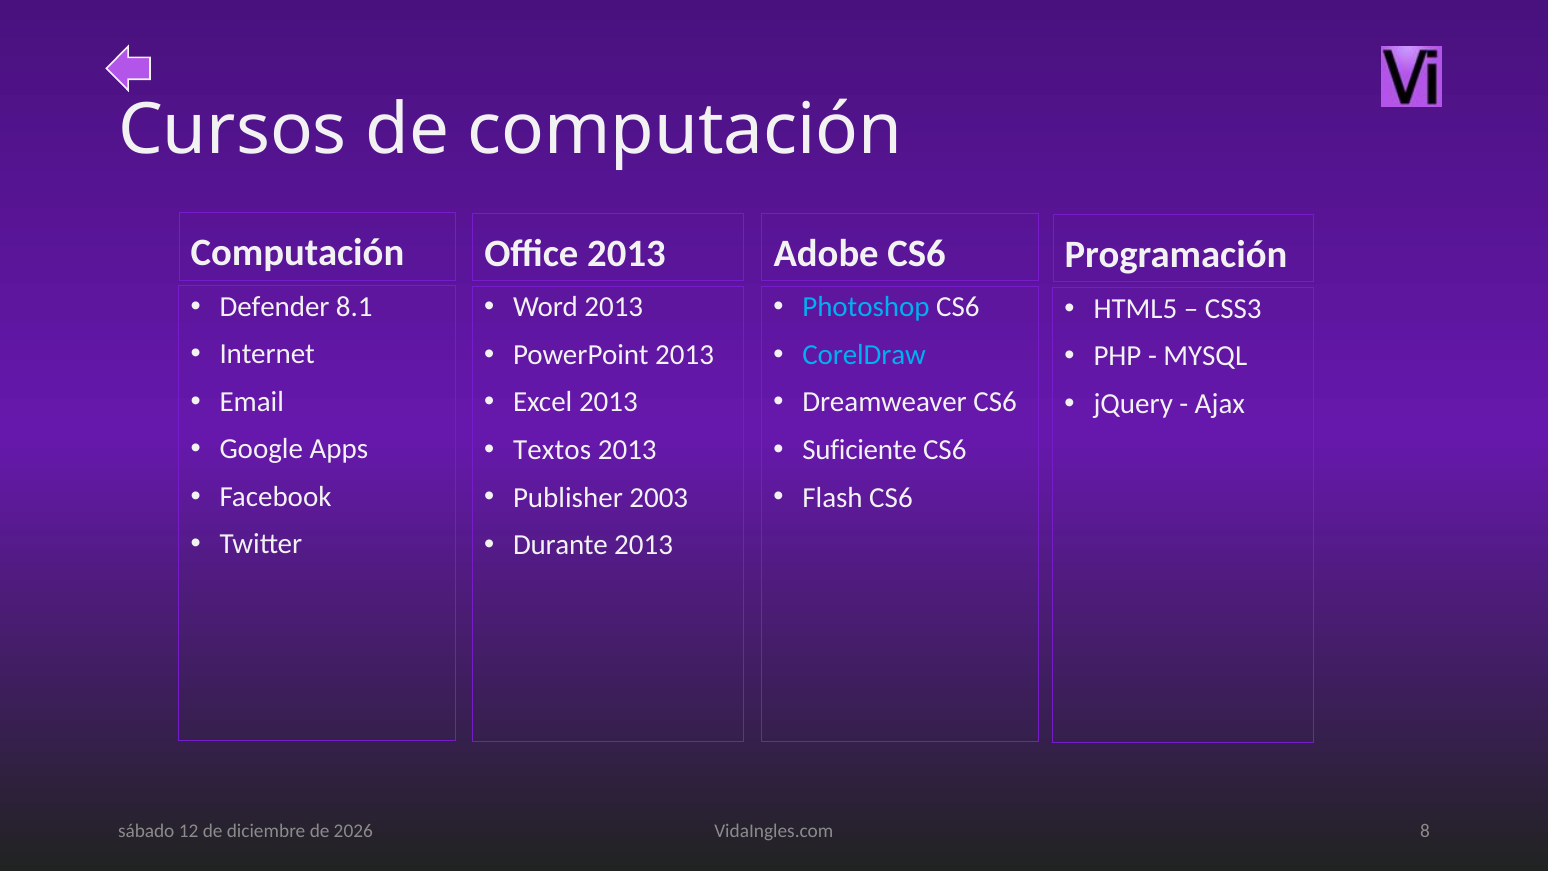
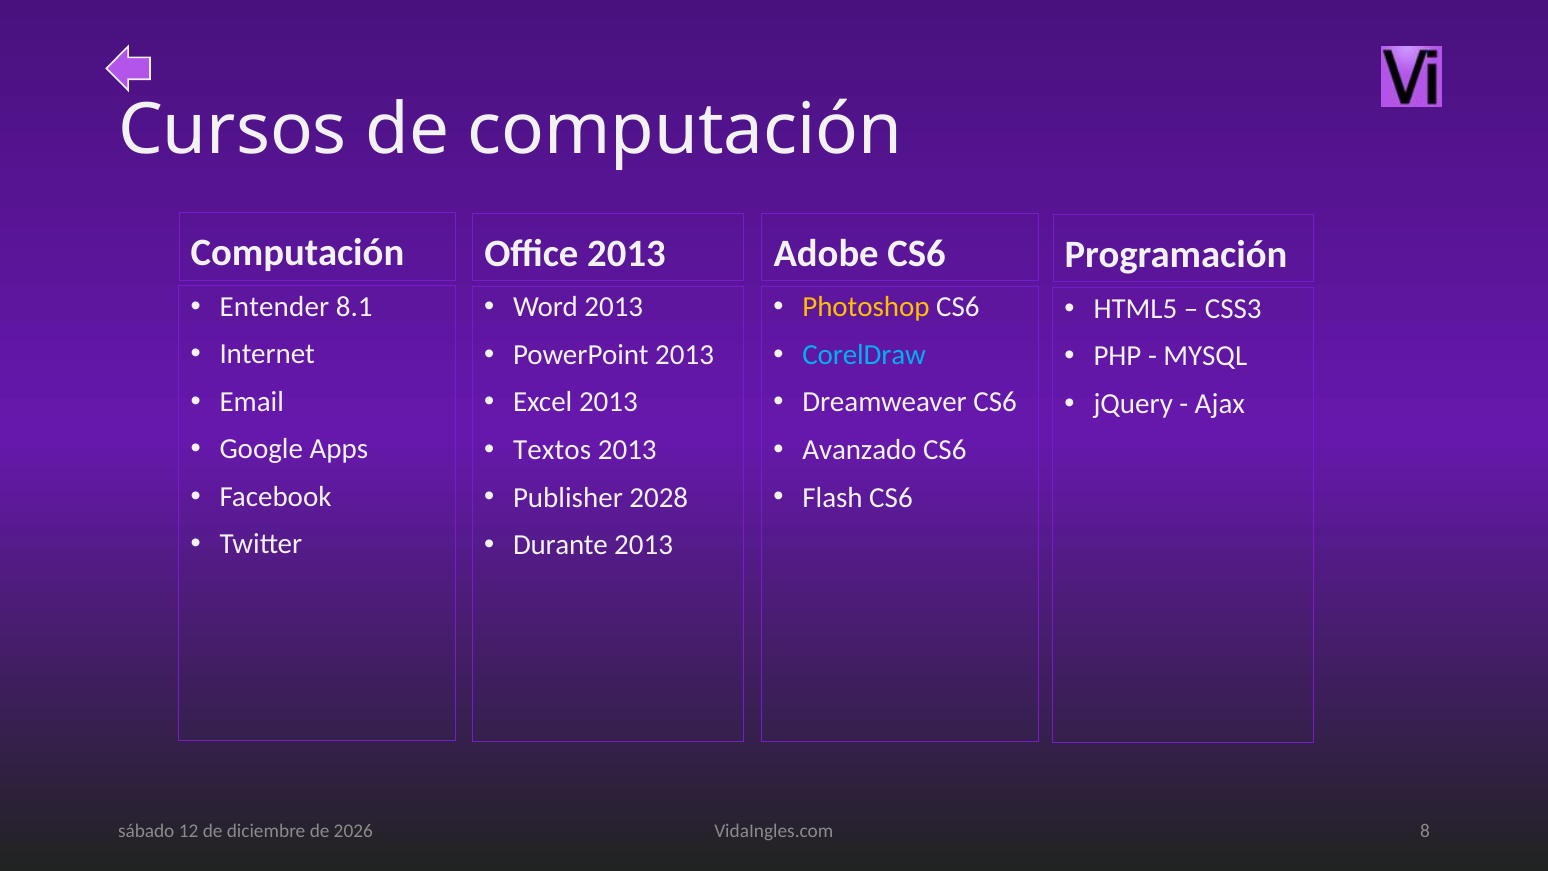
Defender: Defender -> Entender (274, 307)
Photoshop colour: light blue -> yellow (866, 307)
Suficiente: Suficiente -> Avanzado (859, 450)
2003: 2003 -> 2028 (659, 497)
